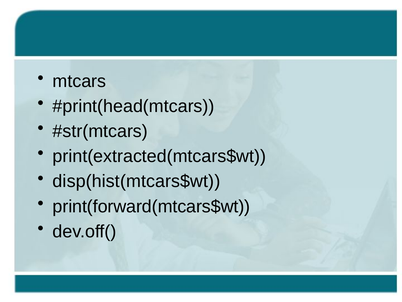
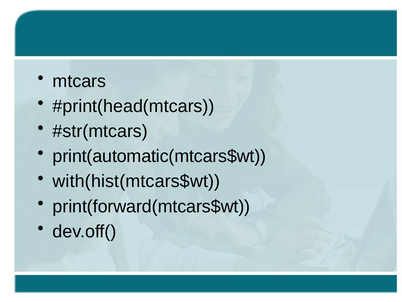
print(extracted(mtcars$wt: print(extracted(mtcars$wt -> print(automatic(mtcars$wt (159, 156)
disp(hist(mtcars$wt: disp(hist(mtcars$wt -> with(hist(mtcars$wt (136, 181)
